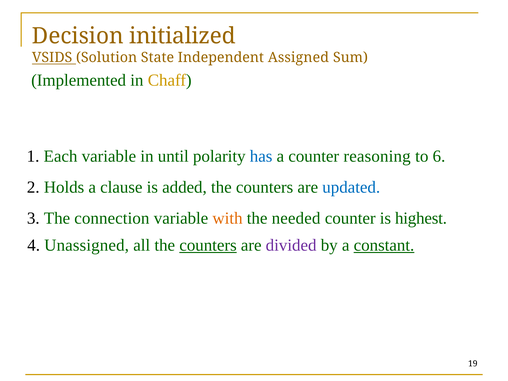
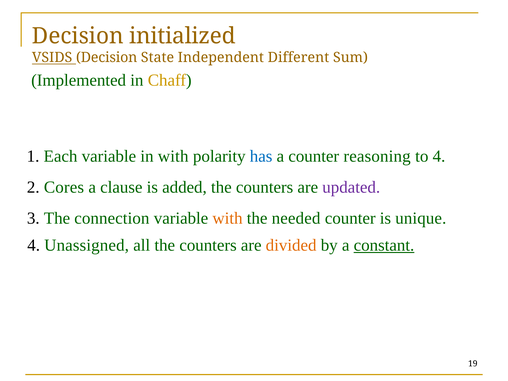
VSIDS Solution: Solution -> Decision (107, 58)
Assigned: Assigned -> Different (298, 58)
in until: until -> with (173, 156)
to 6: 6 -> 4 (439, 156)
Holds: Holds -> Cores (64, 187)
updated colour: blue -> purple (351, 187)
highest: highest -> unique (421, 218)
counters underline: present -> none (208, 245)
divided colour: purple -> orange (291, 245)
